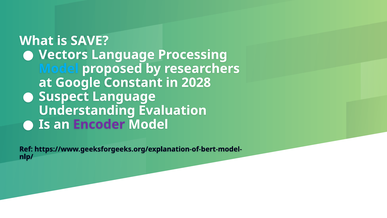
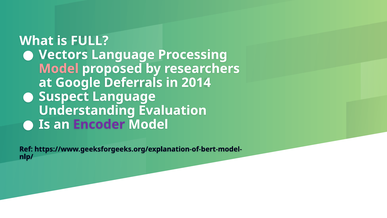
SAVE: SAVE -> FULL (90, 41)
Model colour: light blue -> pink (59, 69)
Constant: Constant -> Deferrals (133, 82)
2028: 2028 -> 2014 (196, 82)
